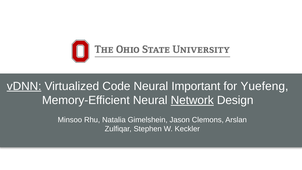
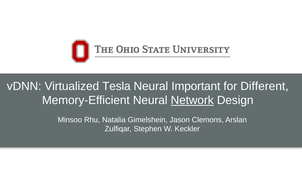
vDNN underline: present -> none (24, 86)
Code: Code -> Tesla (116, 86)
Yuefeng: Yuefeng -> Different (264, 86)
